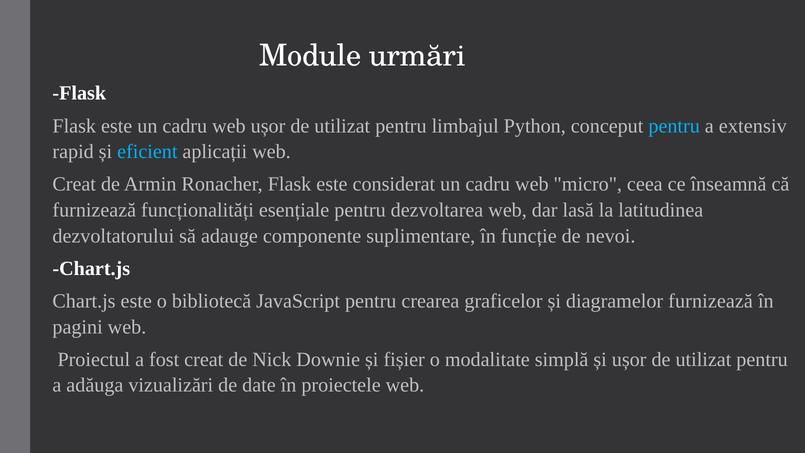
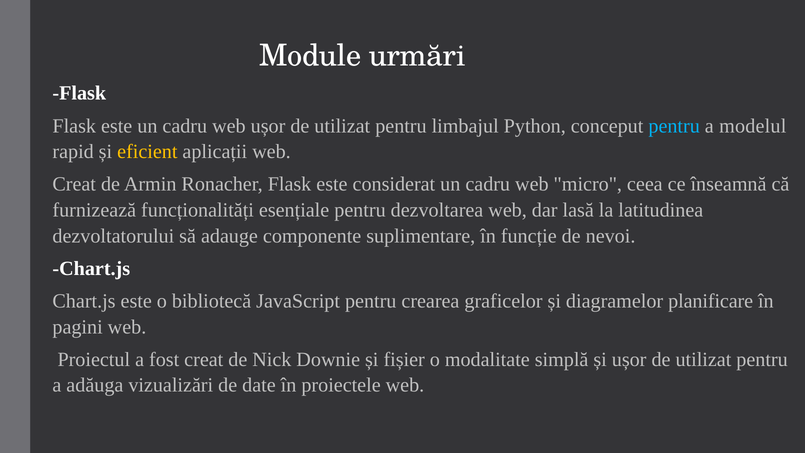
extensiv: extensiv -> modelul (753, 126)
eficient colour: light blue -> yellow (147, 152)
diagramelor furnizează: furnizează -> planificare (711, 301)
